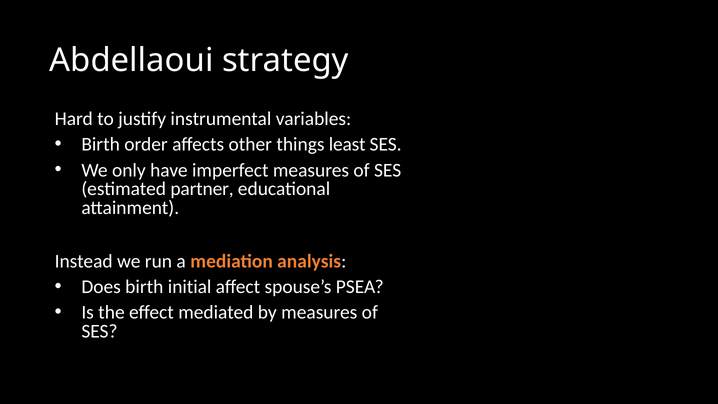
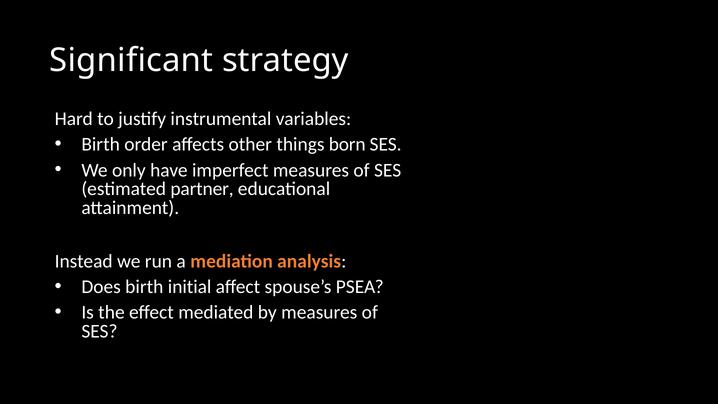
Abdellaoui: Abdellaoui -> Significant (131, 60)
least: least -> born (347, 144)
